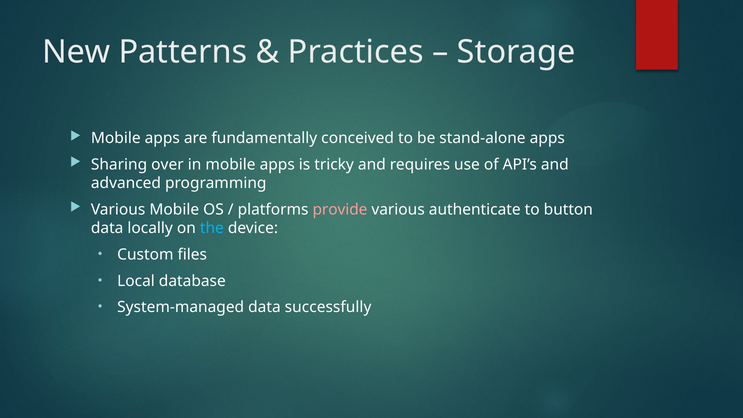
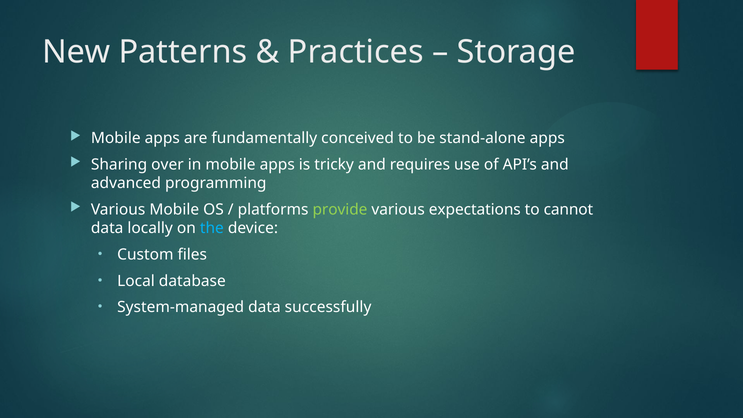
provide colour: pink -> light green (340, 210)
authenticate: authenticate -> expectations (475, 210)
button: button -> cannot (568, 210)
